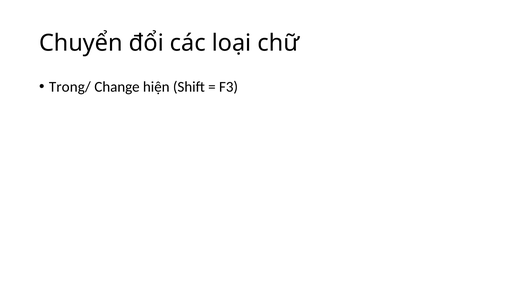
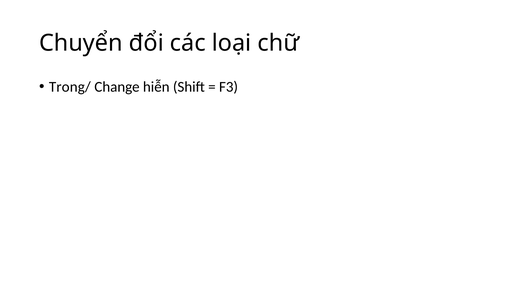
hiện: hiện -> hiễn (156, 87)
